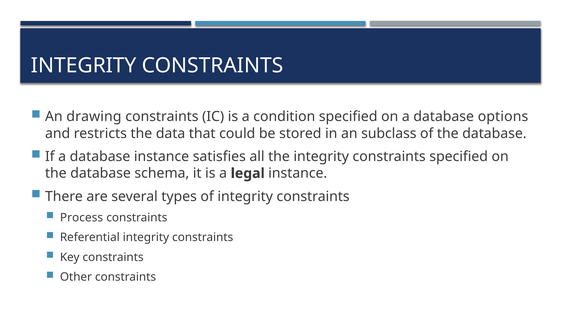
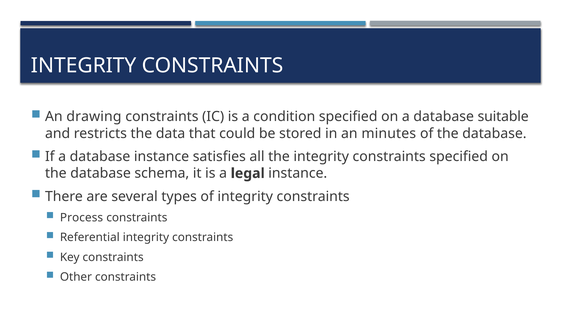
options: options -> suitable (503, 117)
subclass: subclass -> minutes (389, 134)
